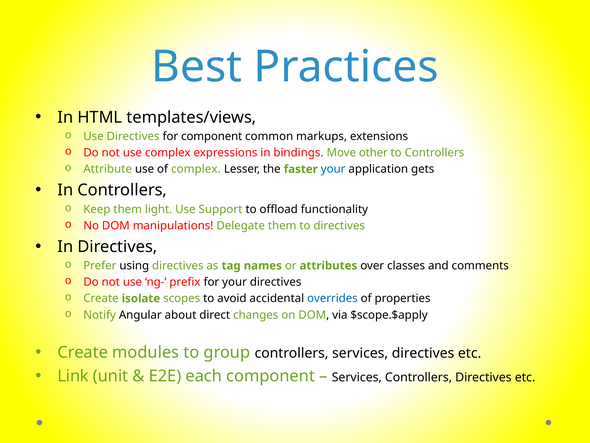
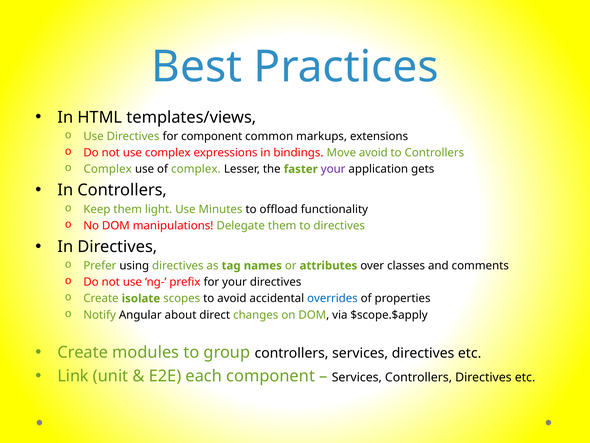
Move other: other -> avoid (373, 153)
Attribute: Attribute -> Complex (108, 169)
your colour: blue -> purple (333, 169)
Support: Support -> Minutes (221, 209)
